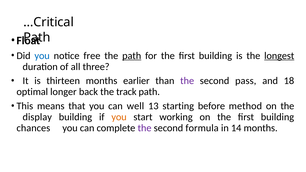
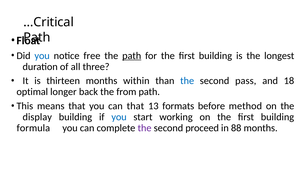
longest underline: present -> none (279, 56)
earlier: earlier -> within (136, 81)
the colour: purple -> blue (187, 81)
track: track -> from (126, 92)
can well: well -> that (135, 106)
starting: starting -> formats (178, 106)
you colour: orange -> blue (119, 117)
chances: chances -> formula (33, 128)
formula: formula -> proceed (202, 128)
14: 14 -> 88 (236, 128)
